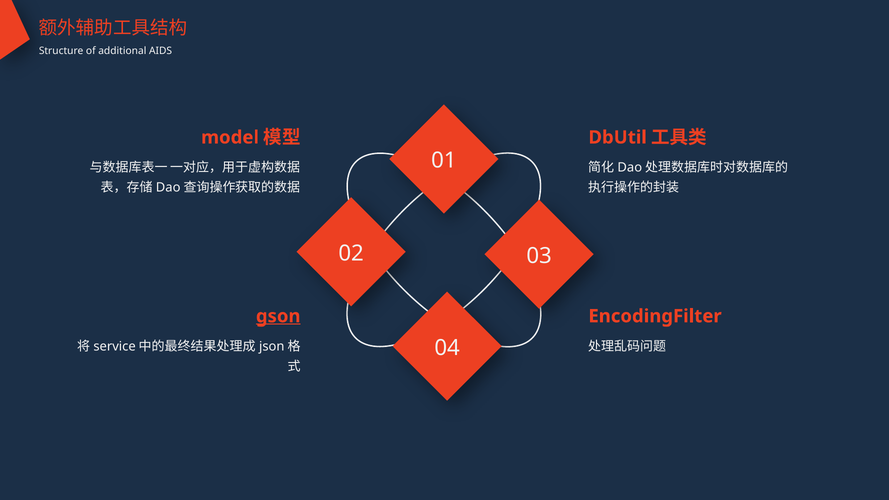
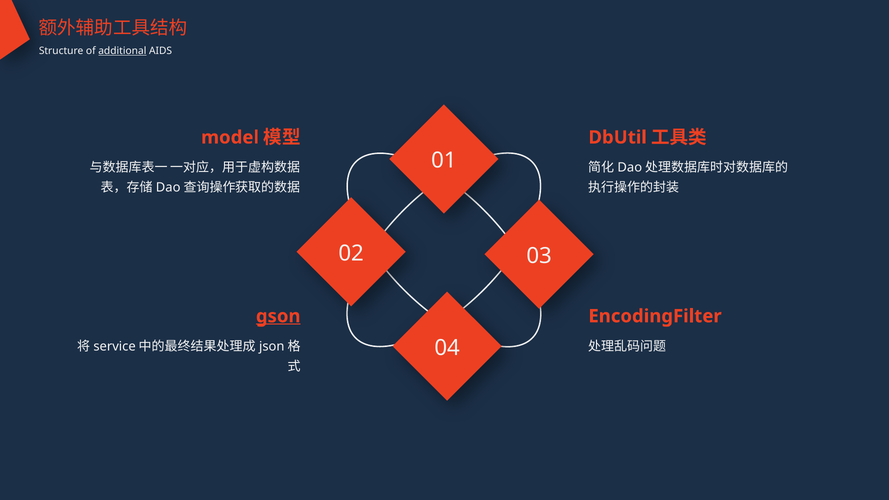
additional underline: none -> present (122, 51)
